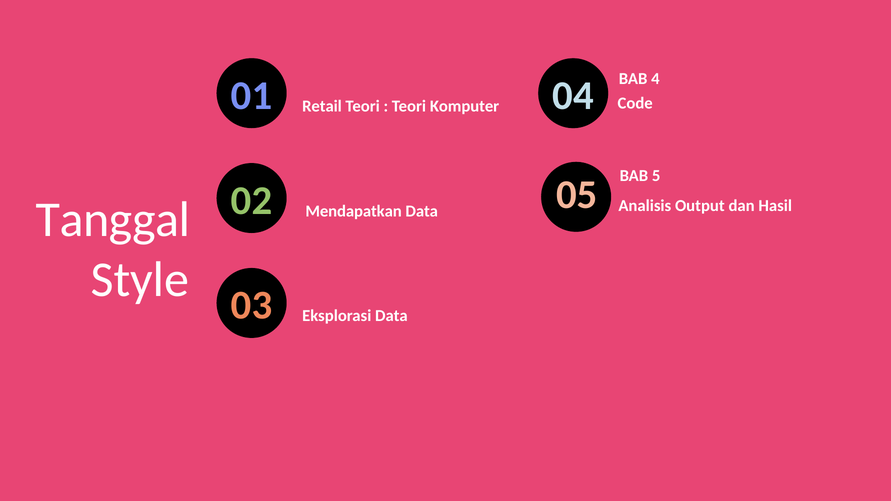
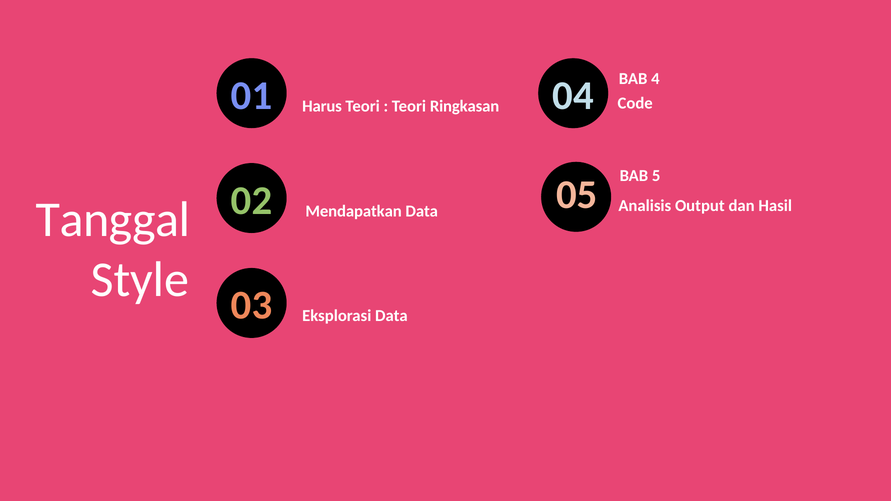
Retail: Retail -> Harus (322, 106)
Komputer: Komputer -> Ringkasan (465, 106)
